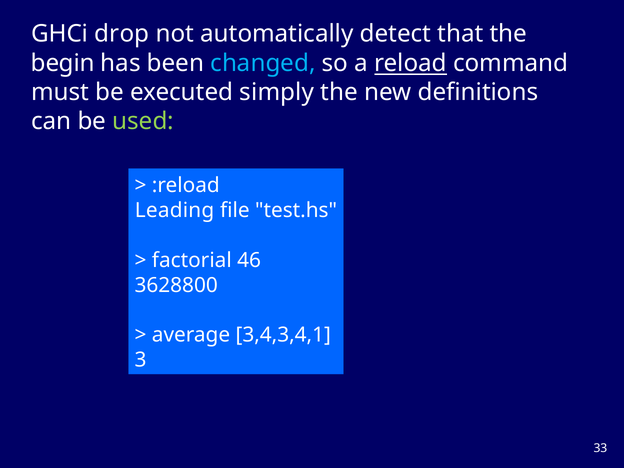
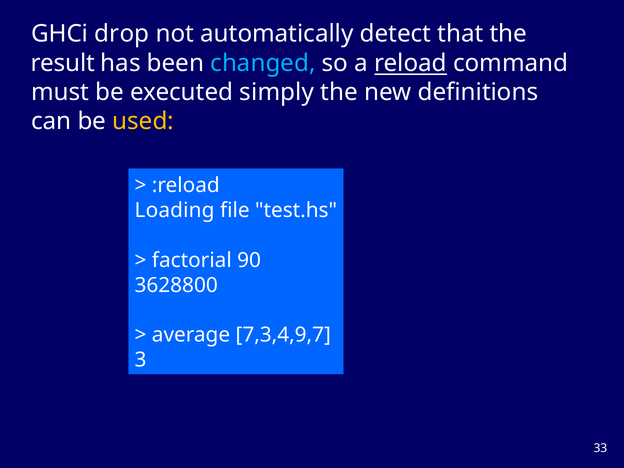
begin: begin -> result (63, 63)
used colour: light green -> yellow (143, 121)
Leading: Leading -> Loading (175, 210)
46: 46 -> 90 (249, 260)
3,4,3,4,1: 3,4,3,4,1 -> 7,3,4,9,7 (283, 335)
